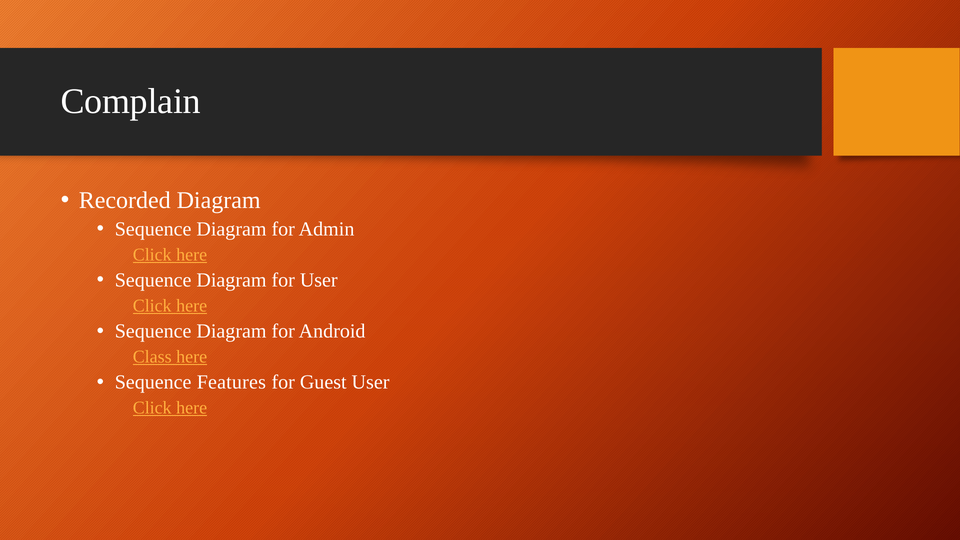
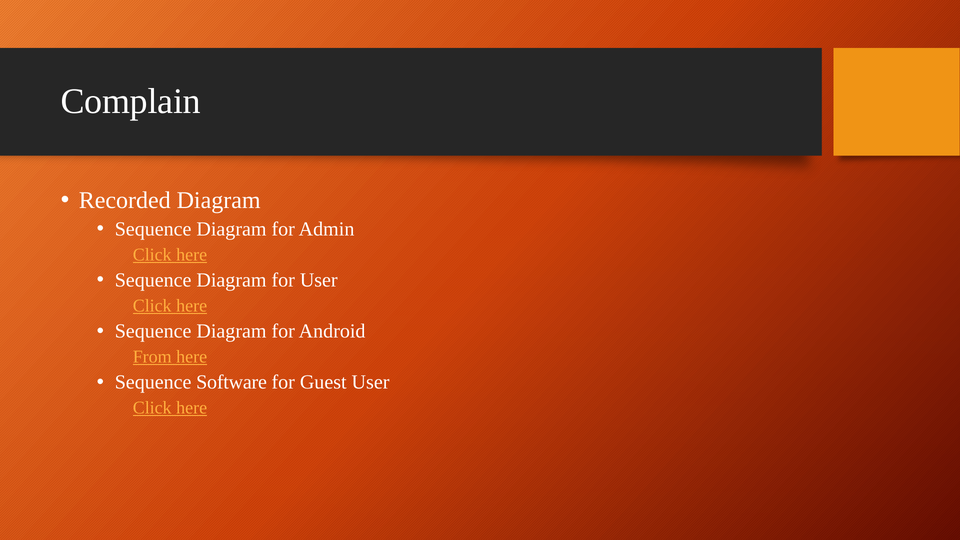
Class: Class -> From (152, 357)
Features: Features -> Software (232, 382)
